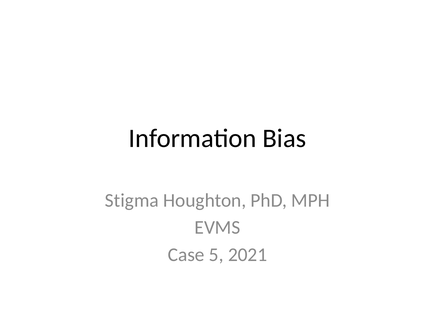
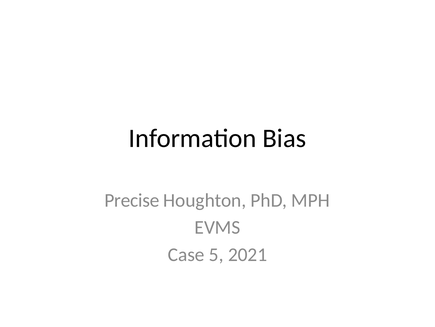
Stigma: Stigma -> Precise (132, 200)
